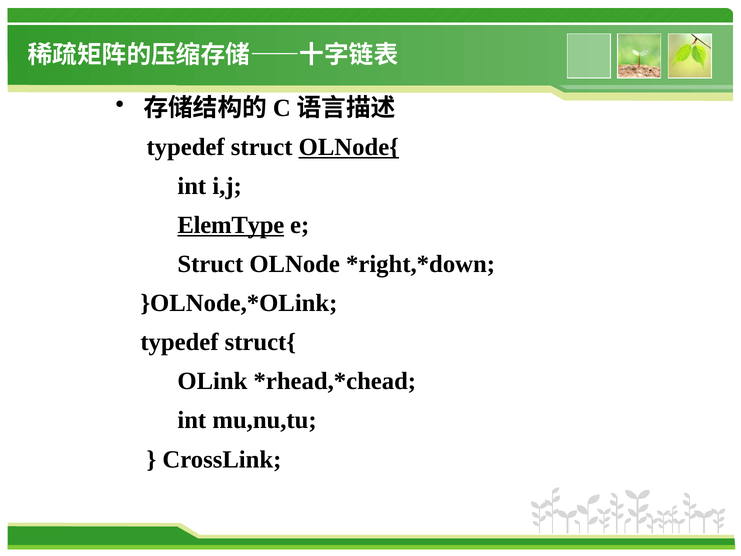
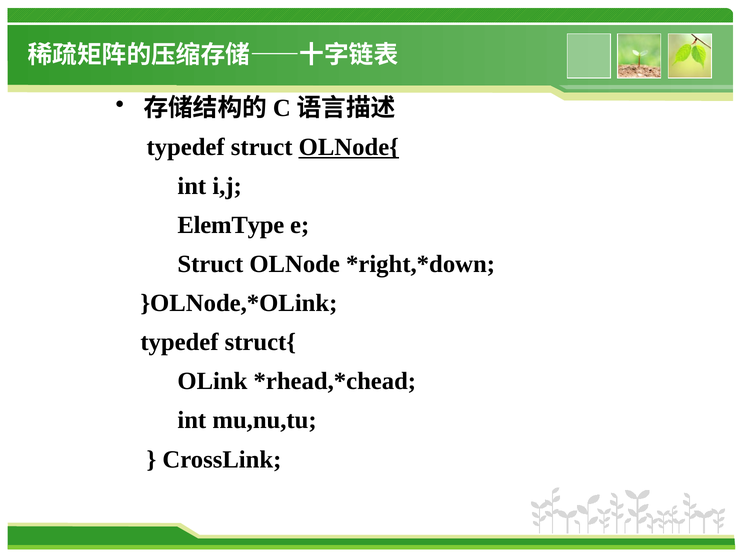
ElemType underline: present -> none (231, 225)
